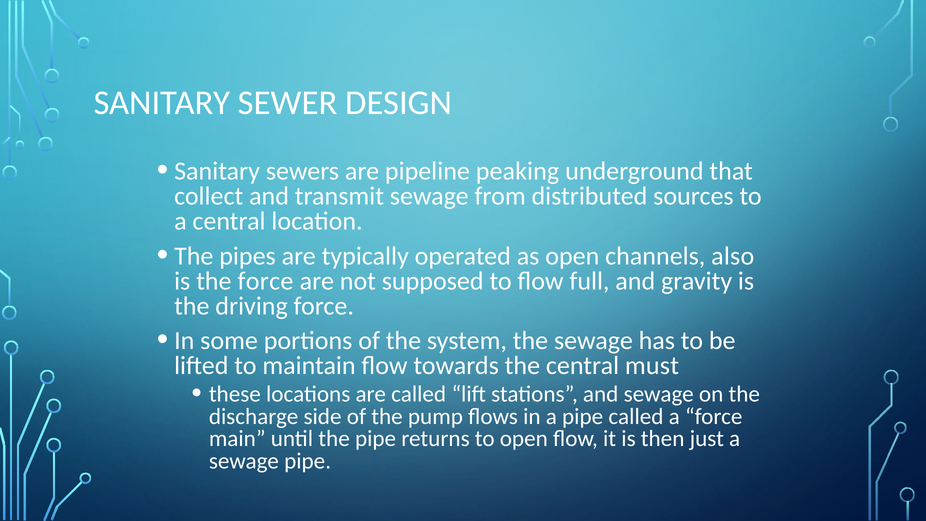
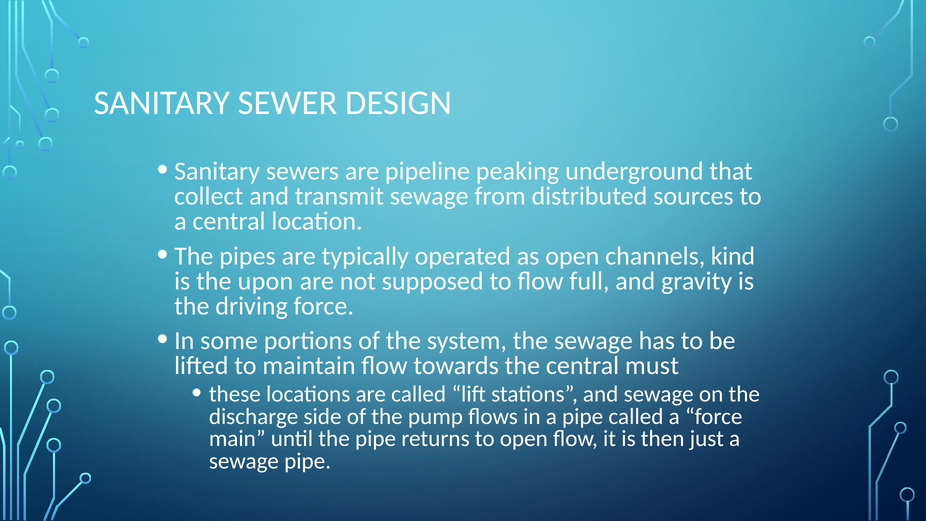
also: also -> kind (733, 256)
the force: force -> upon (265, 281)
